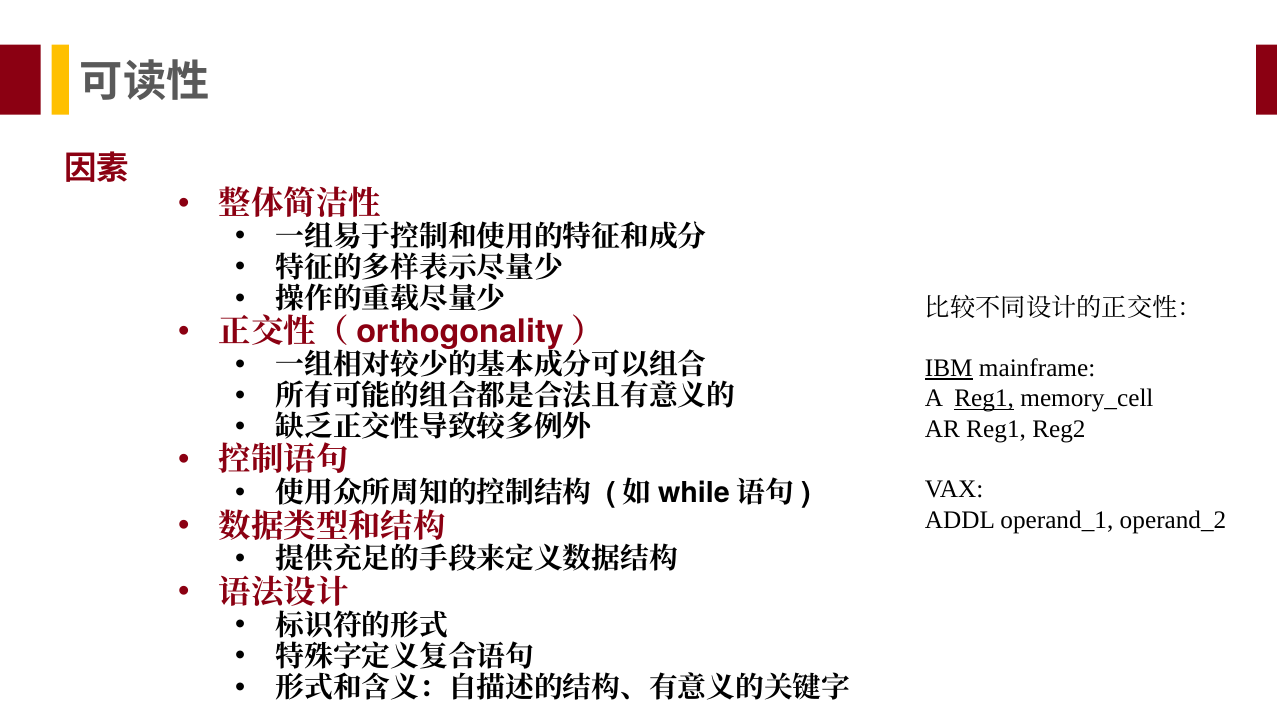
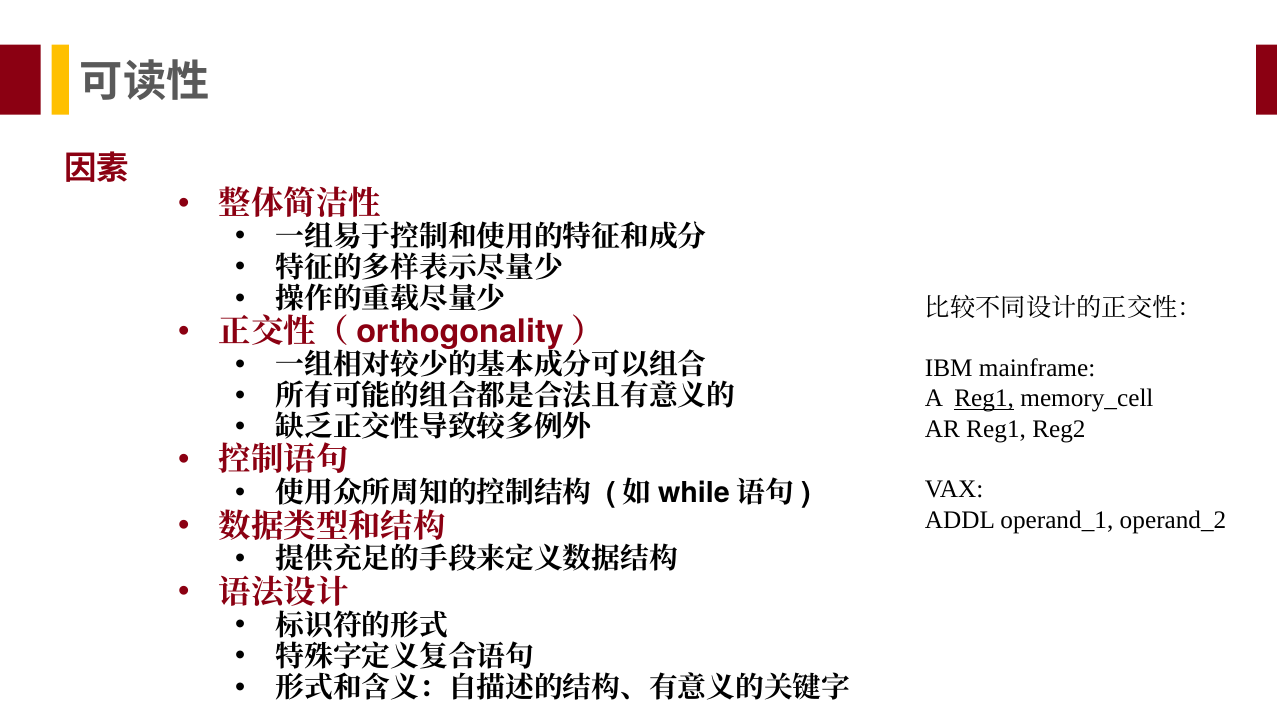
IBM underline: present -> none (949, 368)
